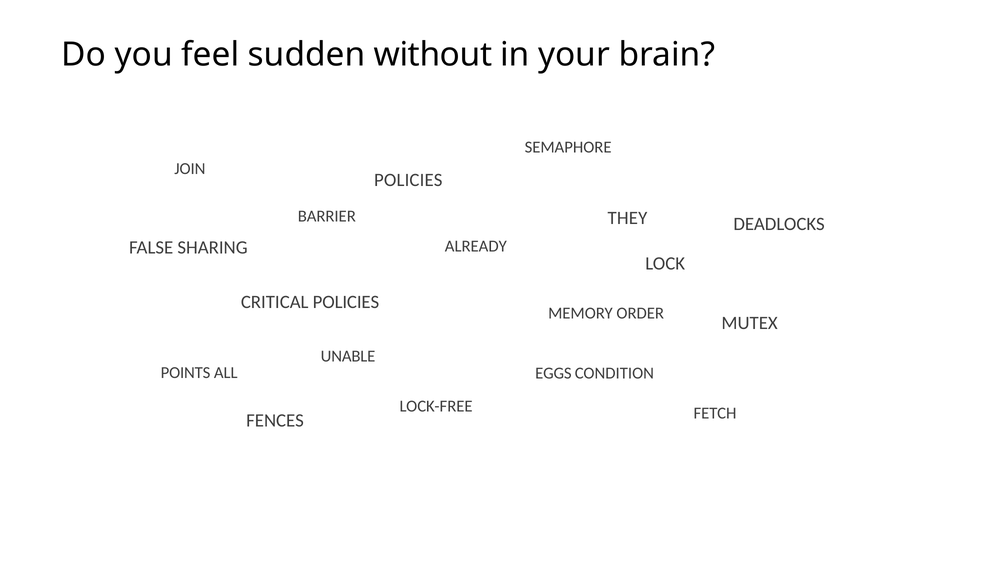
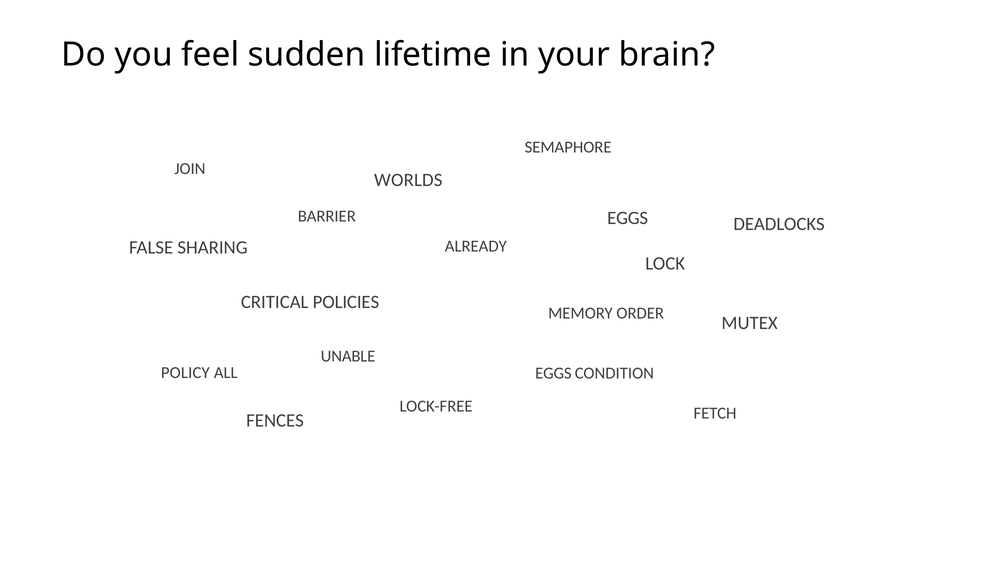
without: without -> lifetime (433, 54)
POLICIES: POLICIES -> WORLDS (408, 180)
THEY: THEY -> EGGS (628, 218)
POINTS: POINTS -> POLICY (185, 372)
